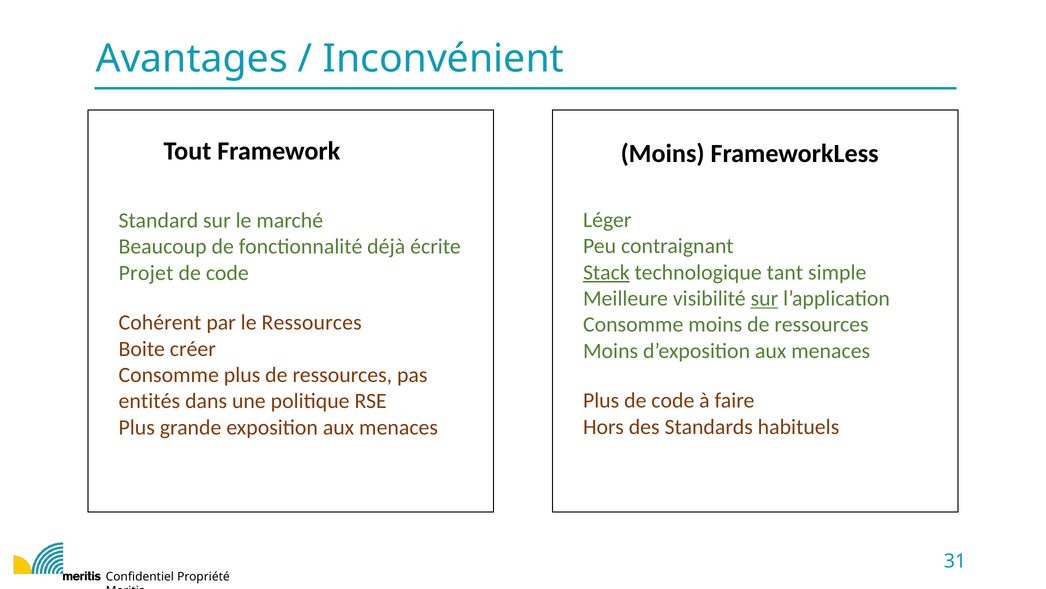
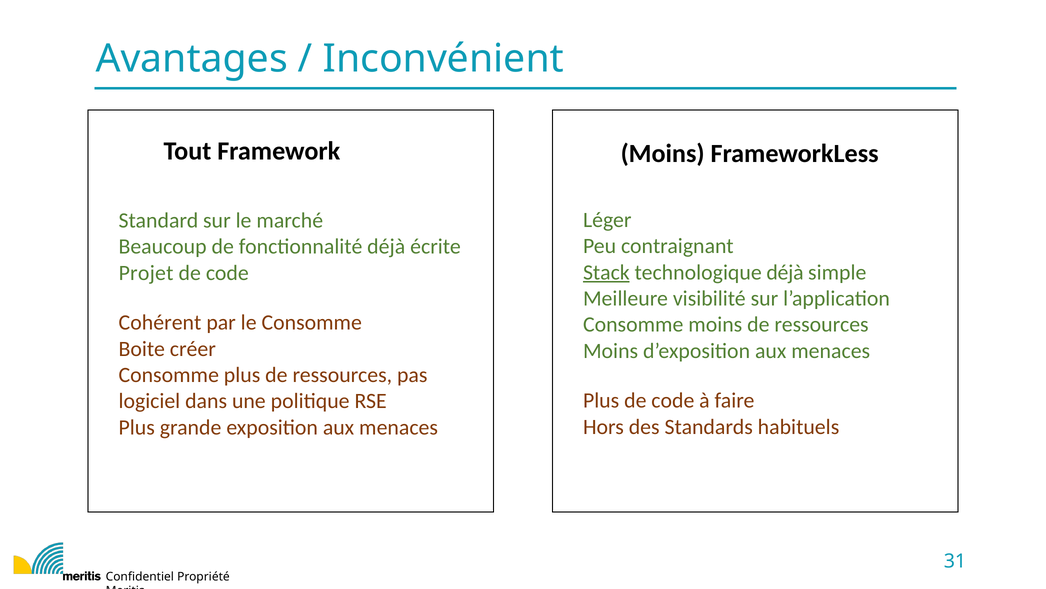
technologique tant: tant -> déjà (785, 272)
sur underline: present -> none (764, 298)
le Ressources: Ressources -> Consomme (312, 322)
entités: entités -> logiciel (149, 401)
